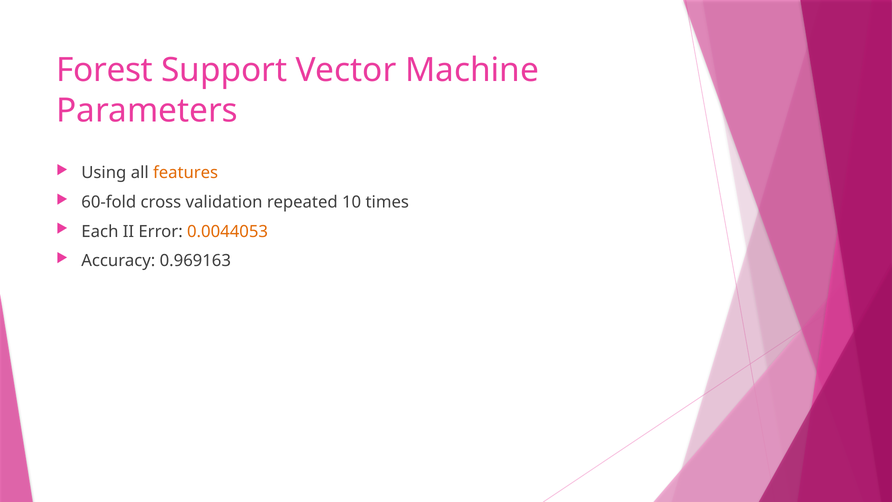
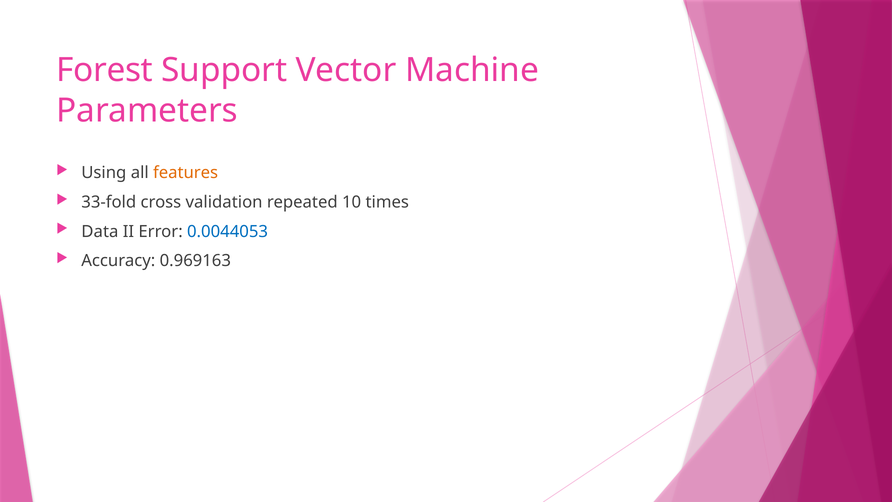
60-fold: 60-fold -> 33-fold (109, 202)
Each: Each -> Data (100, 231)
0.0044053 colour: orange -> blue (228, 231)
